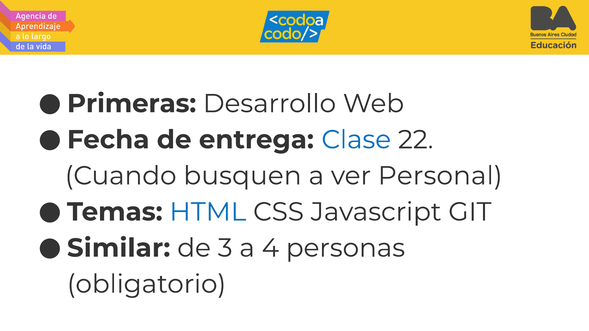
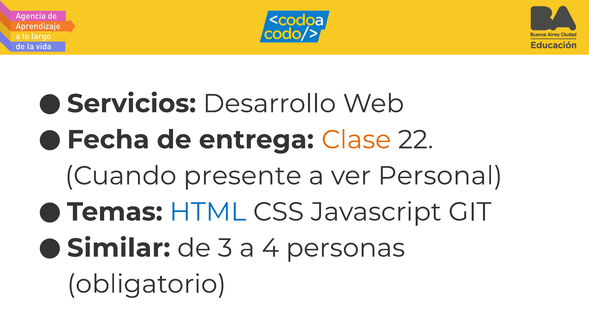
Primeras: Primeras -> Servicios (131, 104)
Clase colour: blue -> orange (356, 140)
busquen: busquen -> presente (242, 176)
